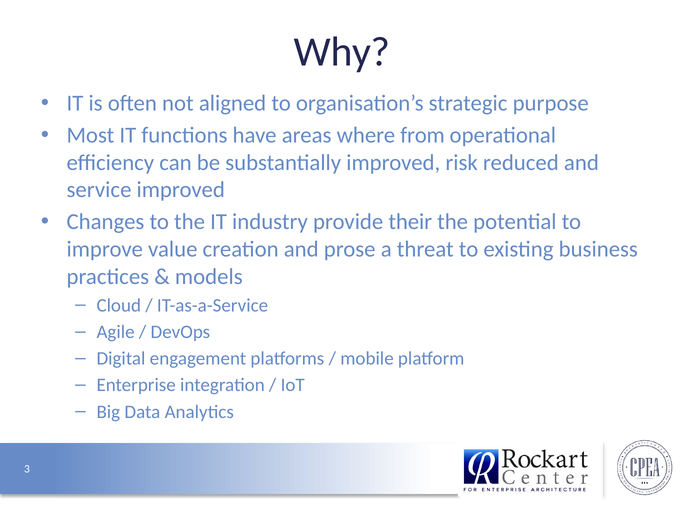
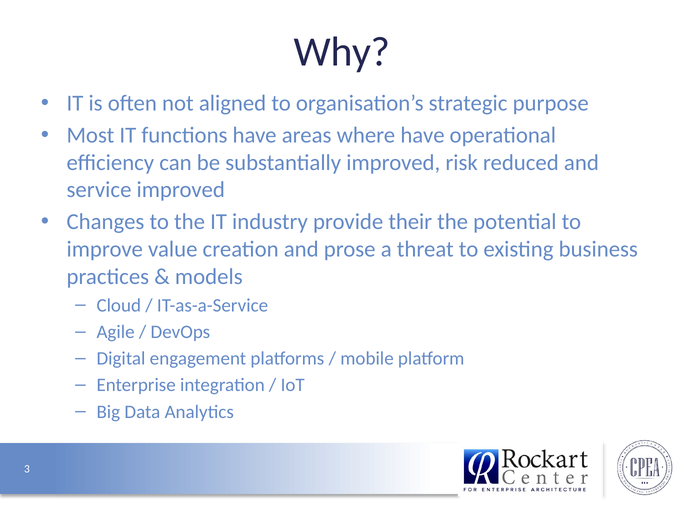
where from: from -> have (423, 135)
